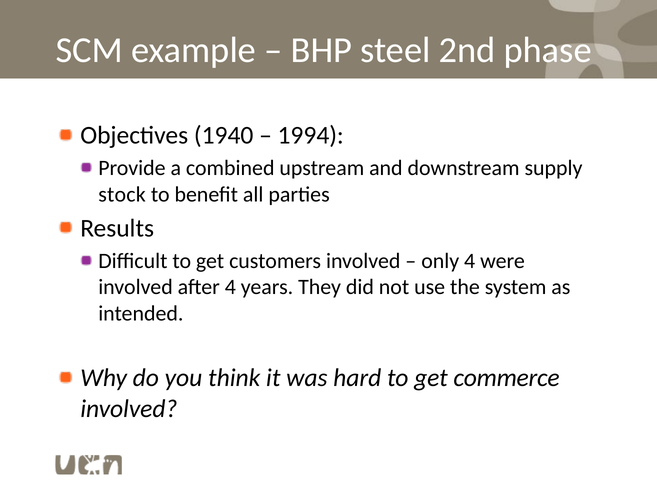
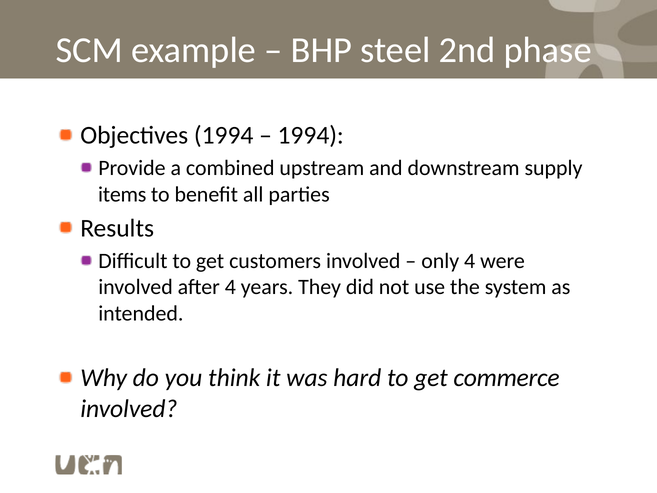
Objectives 1940: 1940 -> 1994 (224, 135)
stock: stock -> items (122, 194)
